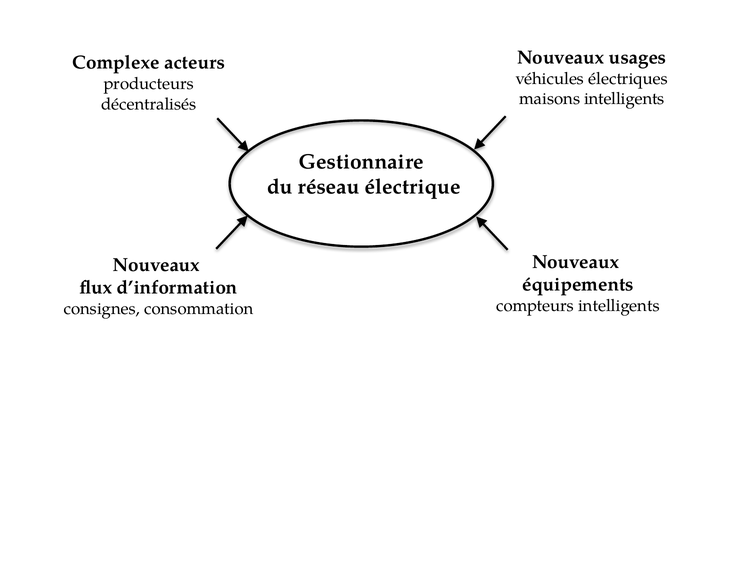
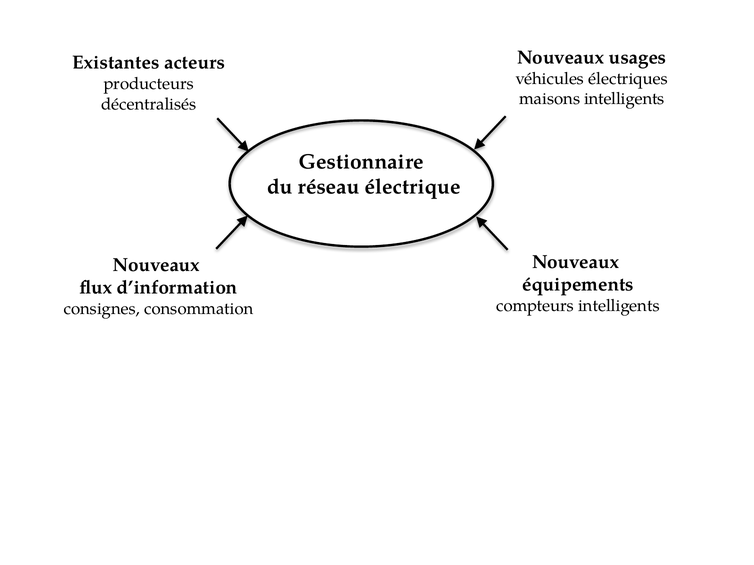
Complexe: Complexe -> Existantes (116, 63)
